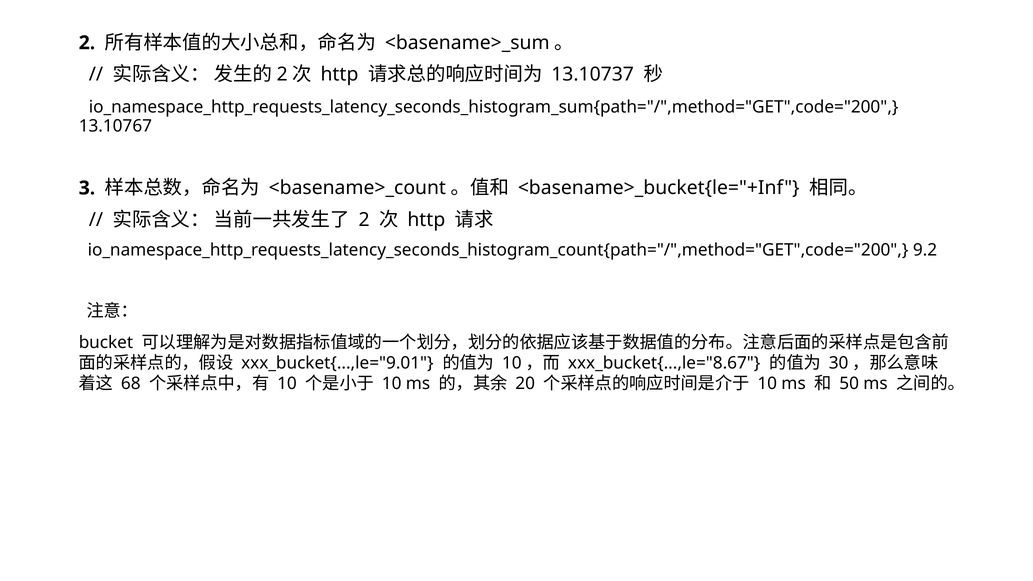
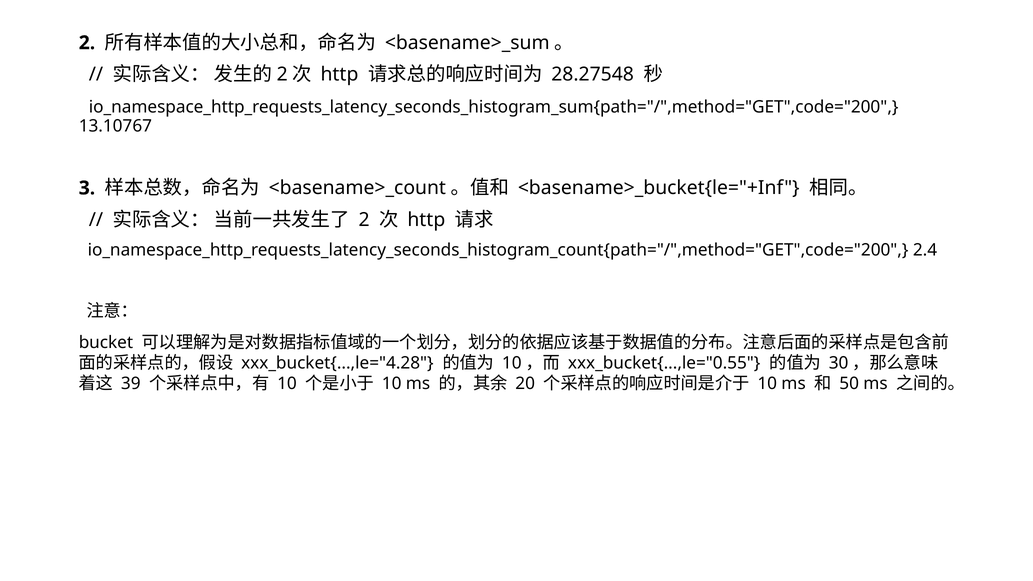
13.10737: 13.10737 -> 28.27548 (593, 74)
9.2: 9.2 -> 2.4 (925, 250)
xxx_bucket{...,le="9.01: xxx_bucket{...,le="9.01 -> xxx_bucket{...,le="4.28 (337, 363)
xxx_bucket{...,le="8.67: xxx_bucket{...,le="8.67 -> xxx_bucket{...,le="0.55 (664, 363)
68: 68 -> 39 (131, 384)
